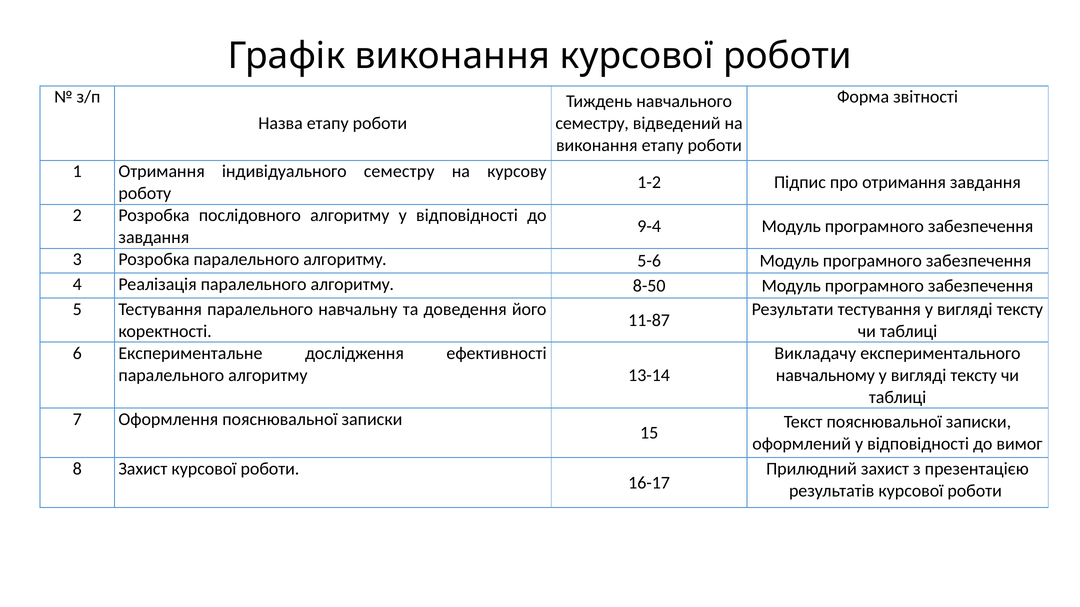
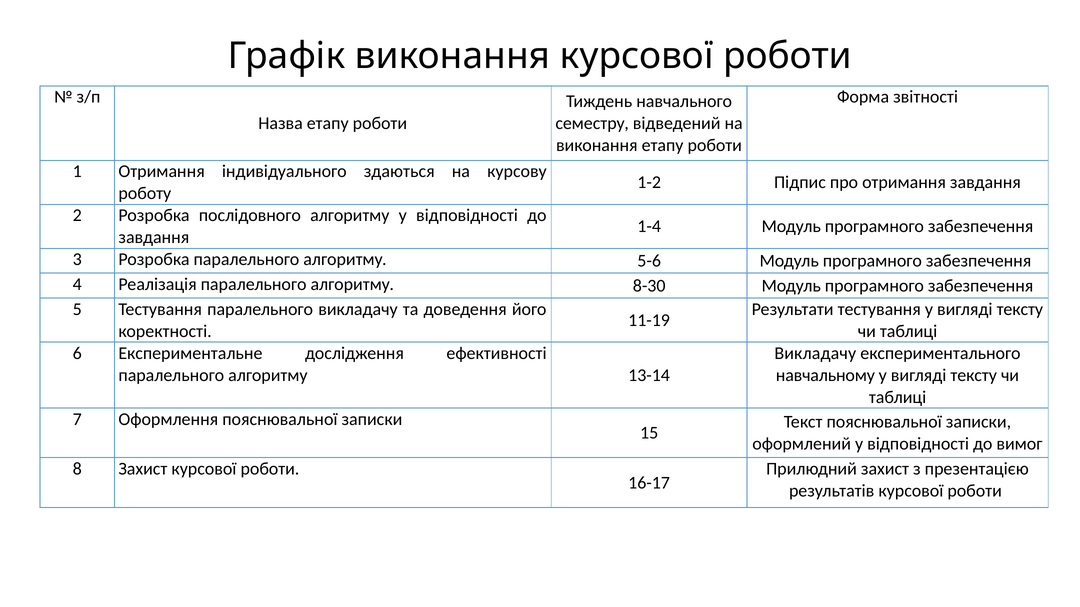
індивідуального семестру: семестру -> здаються (399, 172)
9-4: 9-4 -> 1-4 (649, 227)
8-50: 8-50 -> 8-30 (649, 286)
паралельного навчальну: навчальну -> викладачу (358, 309)
11-87: 11-87 -> 11-19 (649, 320)
